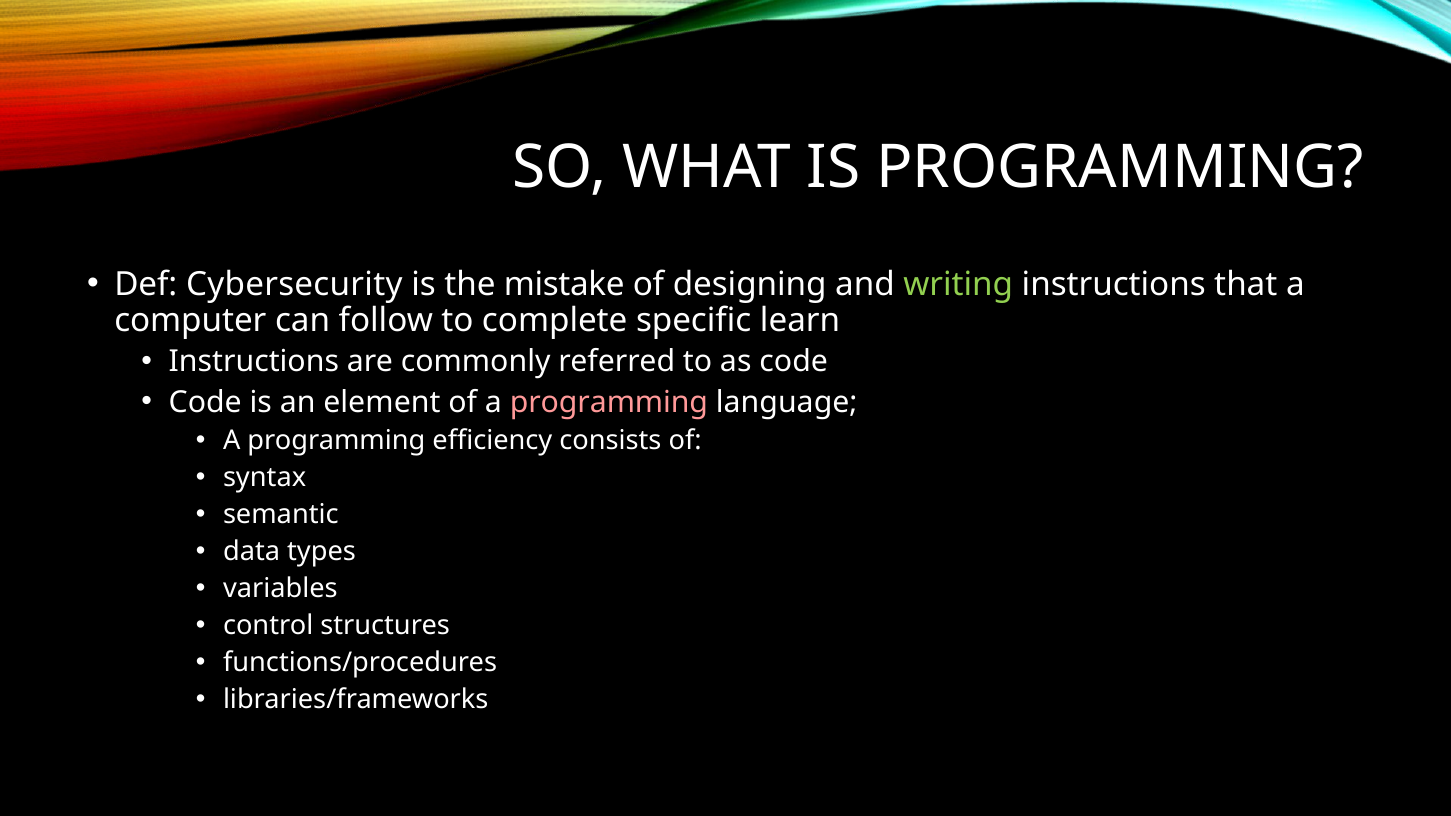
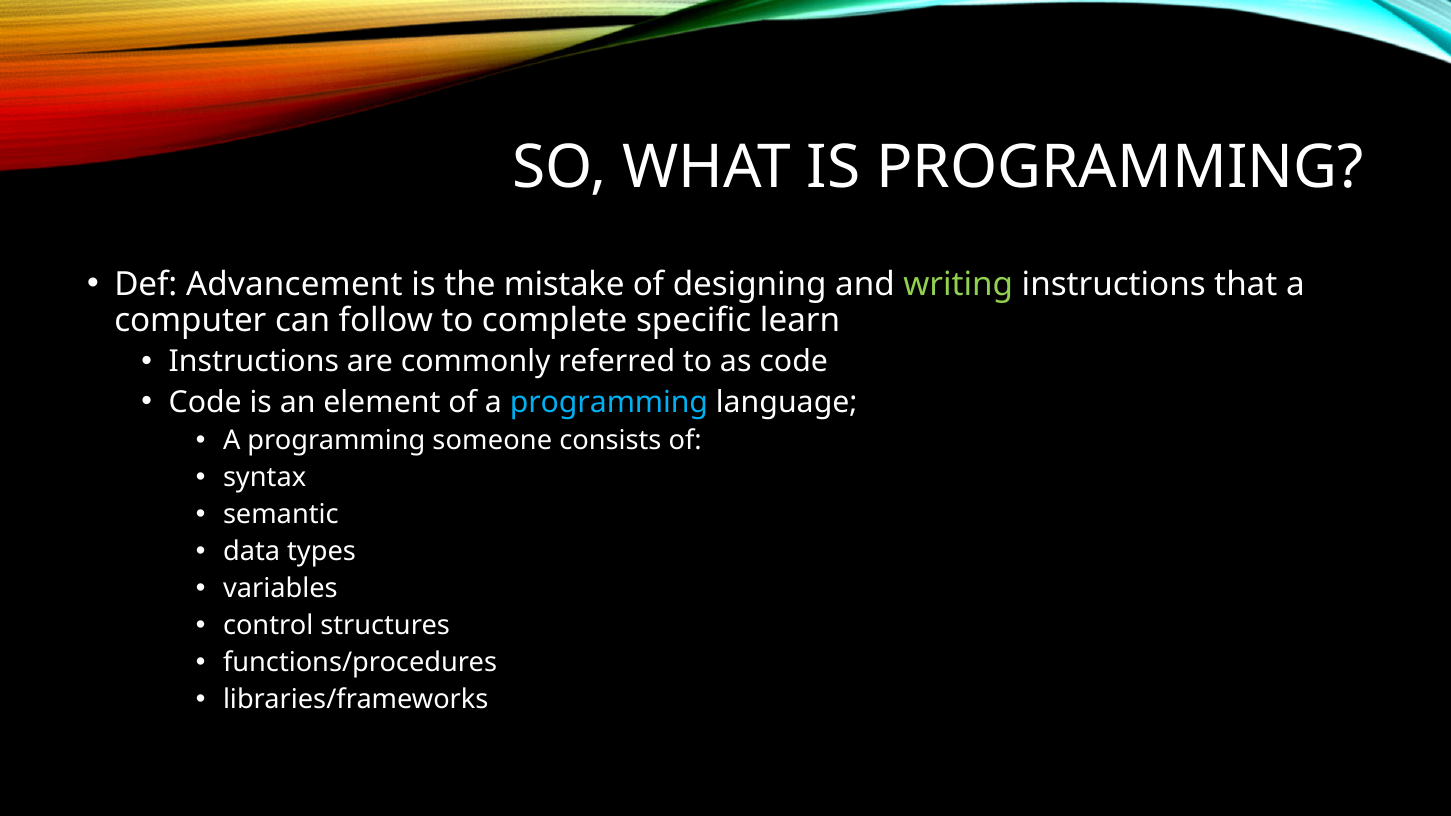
Cybersecurity: Cybersecurity -> Advancement (294, 284)
programming colour: pink -> light blue (609, 402)
efficiency: efficiency -> someone (492, 441)
